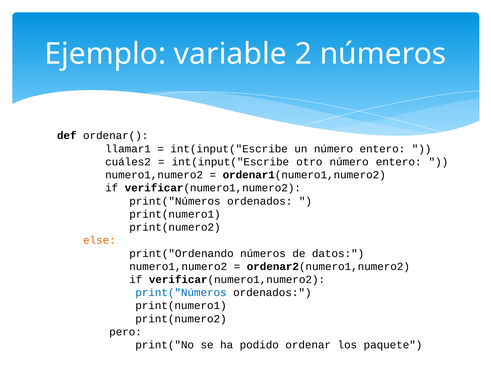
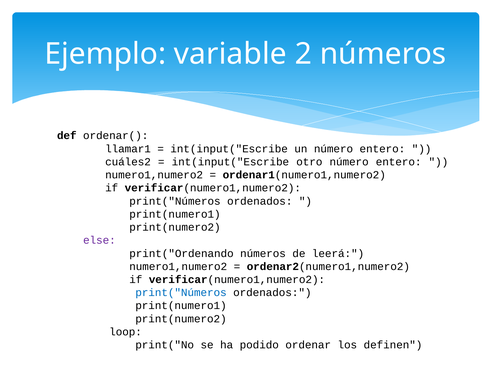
else colour: orange -> purple (99, 241)
datos: datos -> leerá (338, 254)
pero: pero -> loop (126, 332)
paquete: paquete -> definen (393, 345)
